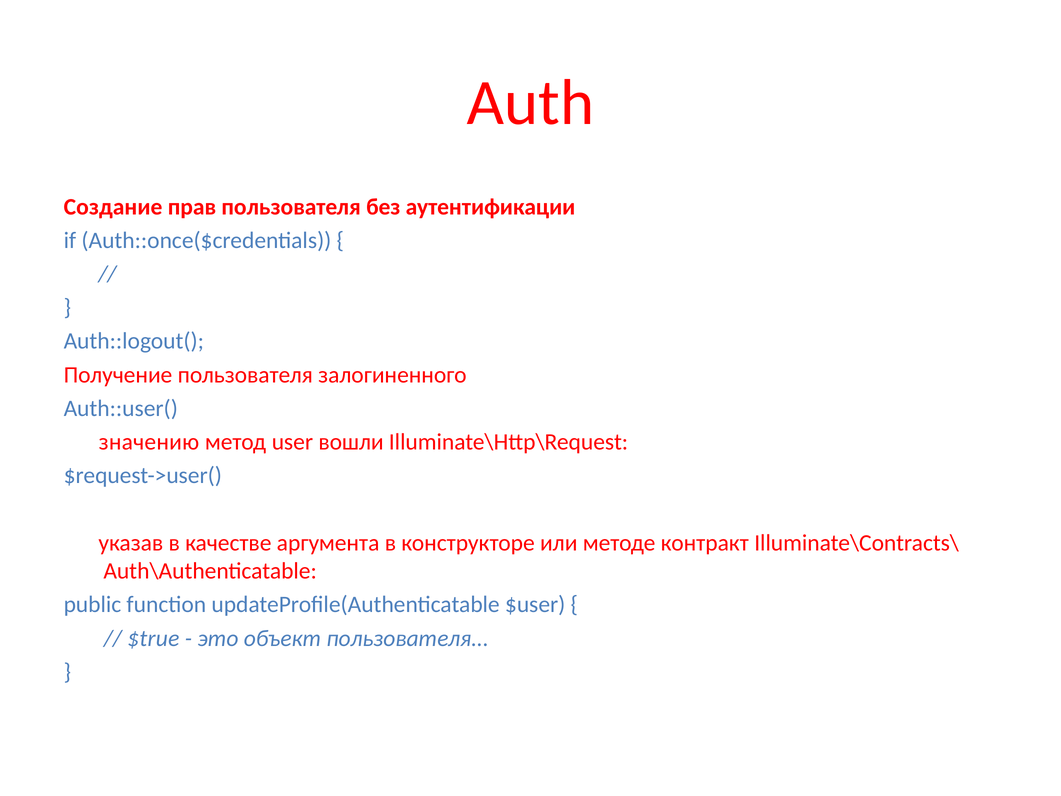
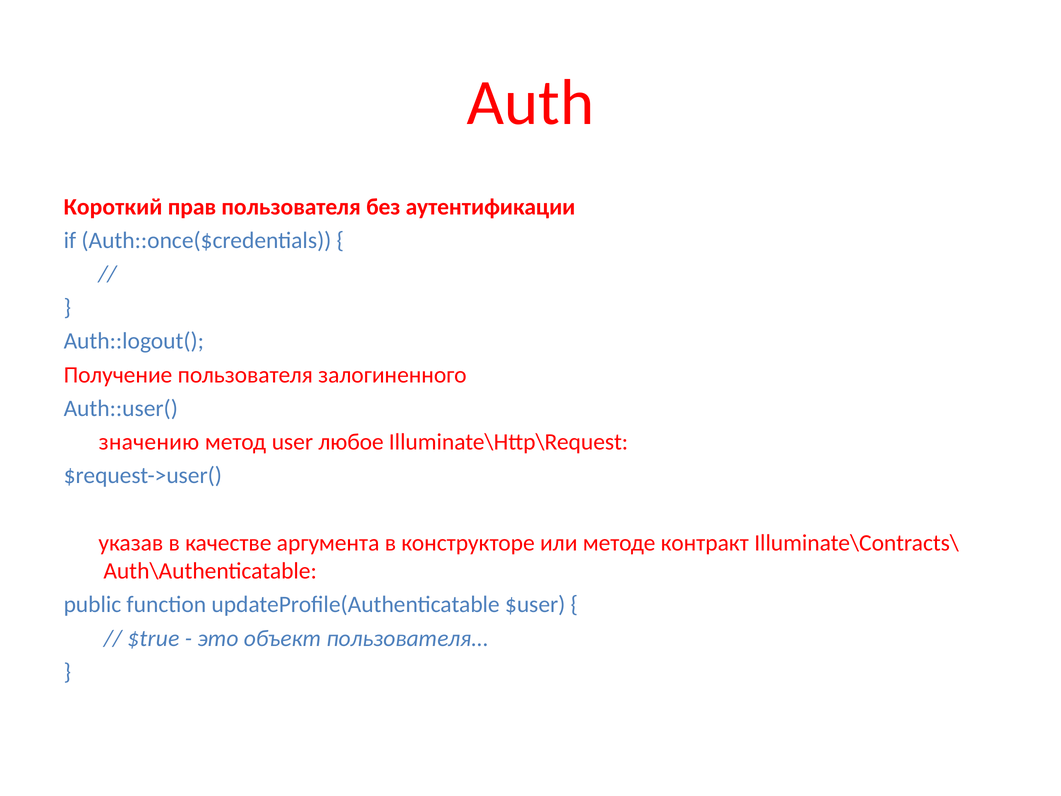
Создание: Создание -> Короткий (113, 207)
вошли: вошли -> любое (351, 442)
